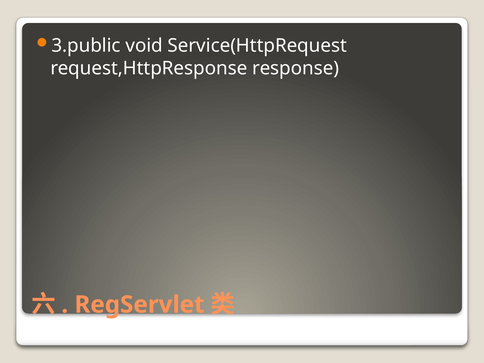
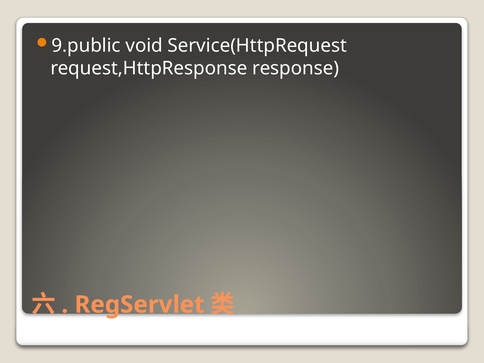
3.public: 3.public -> 9.public (86, 46)
